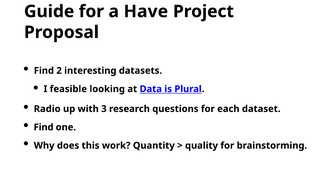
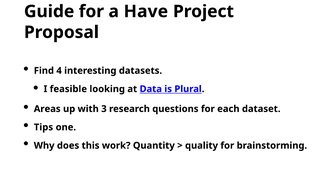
2: 2 -> 4 (59, 71)
Radio: Radio -> Areas (47, 109)
Find: Find -> Tips (43, 127)
